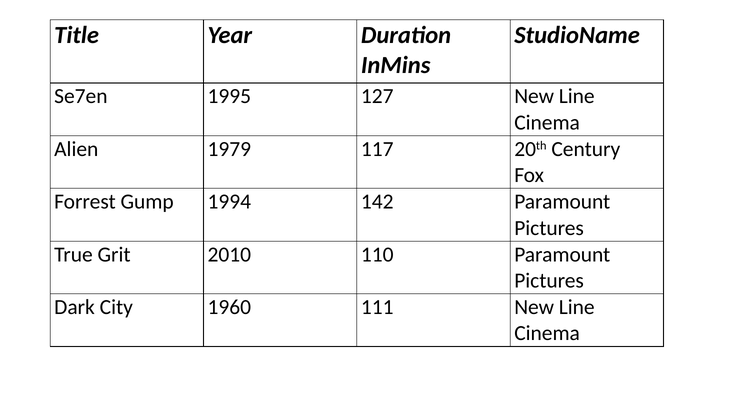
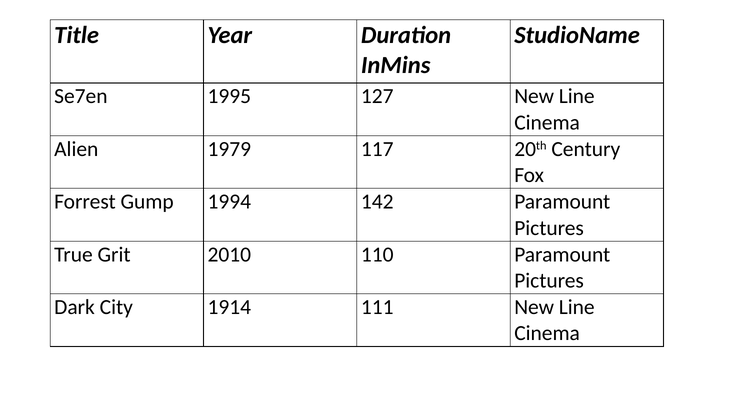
1960: 1960 -> 1914 (229, 307)
